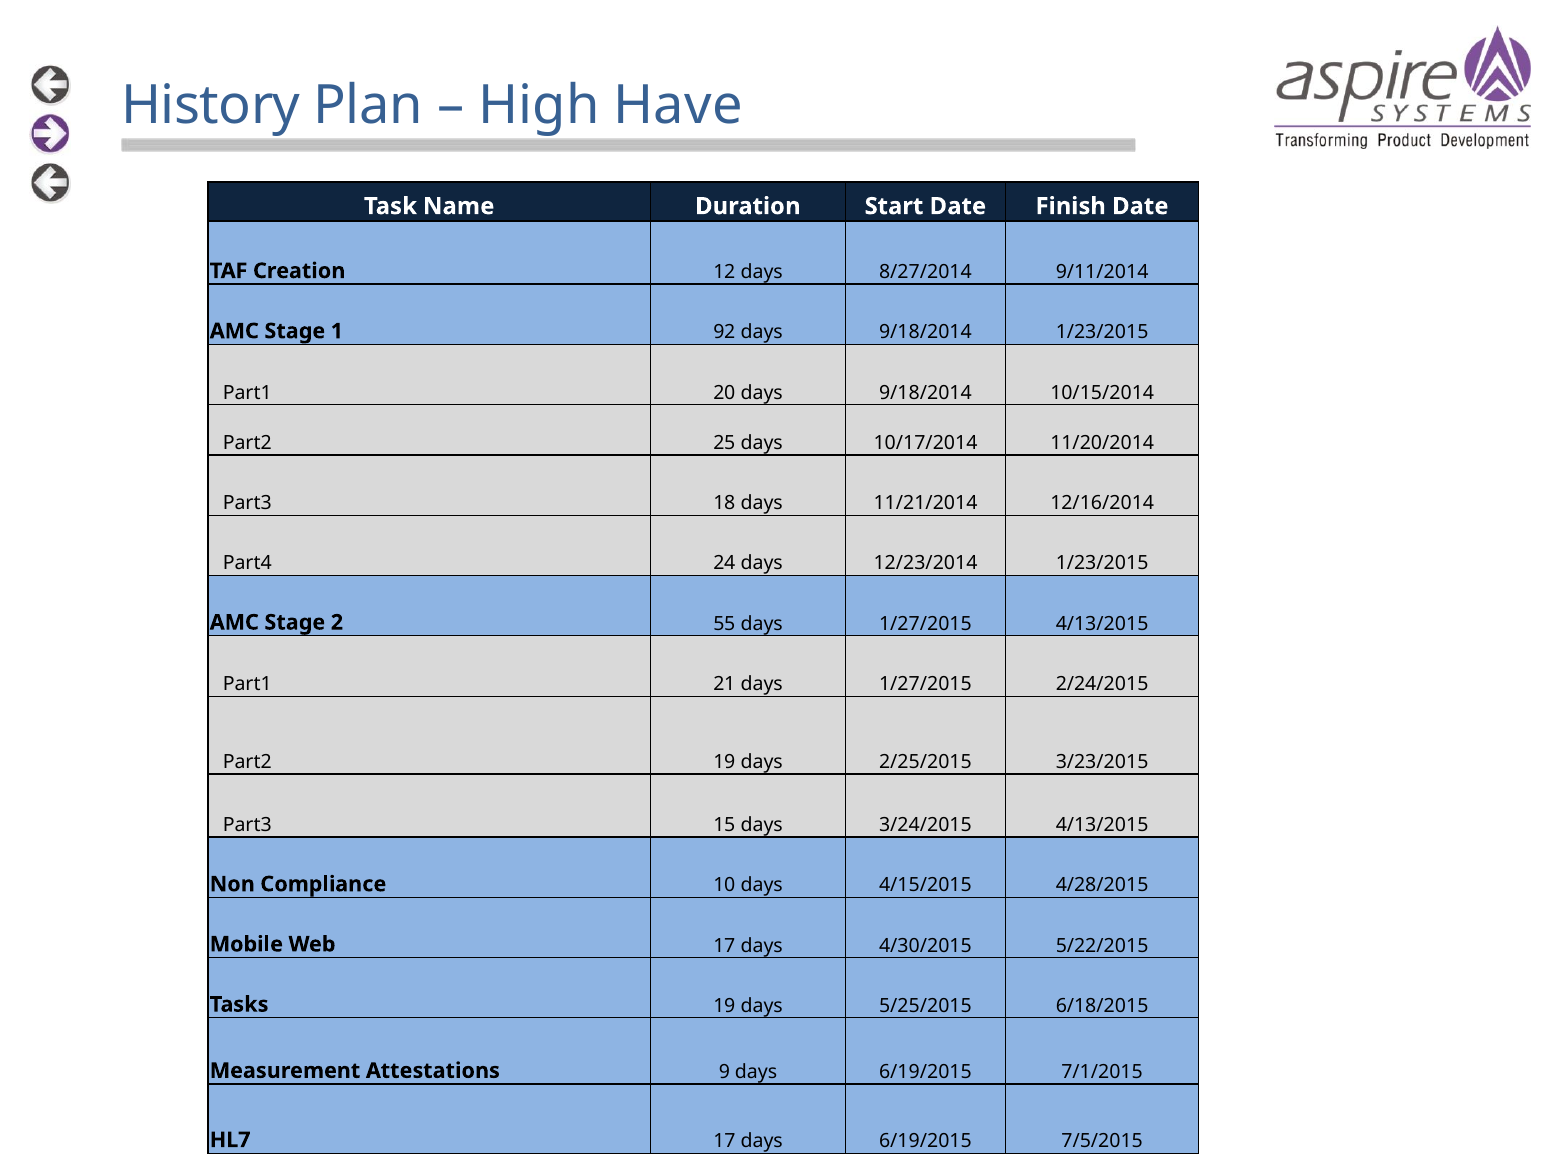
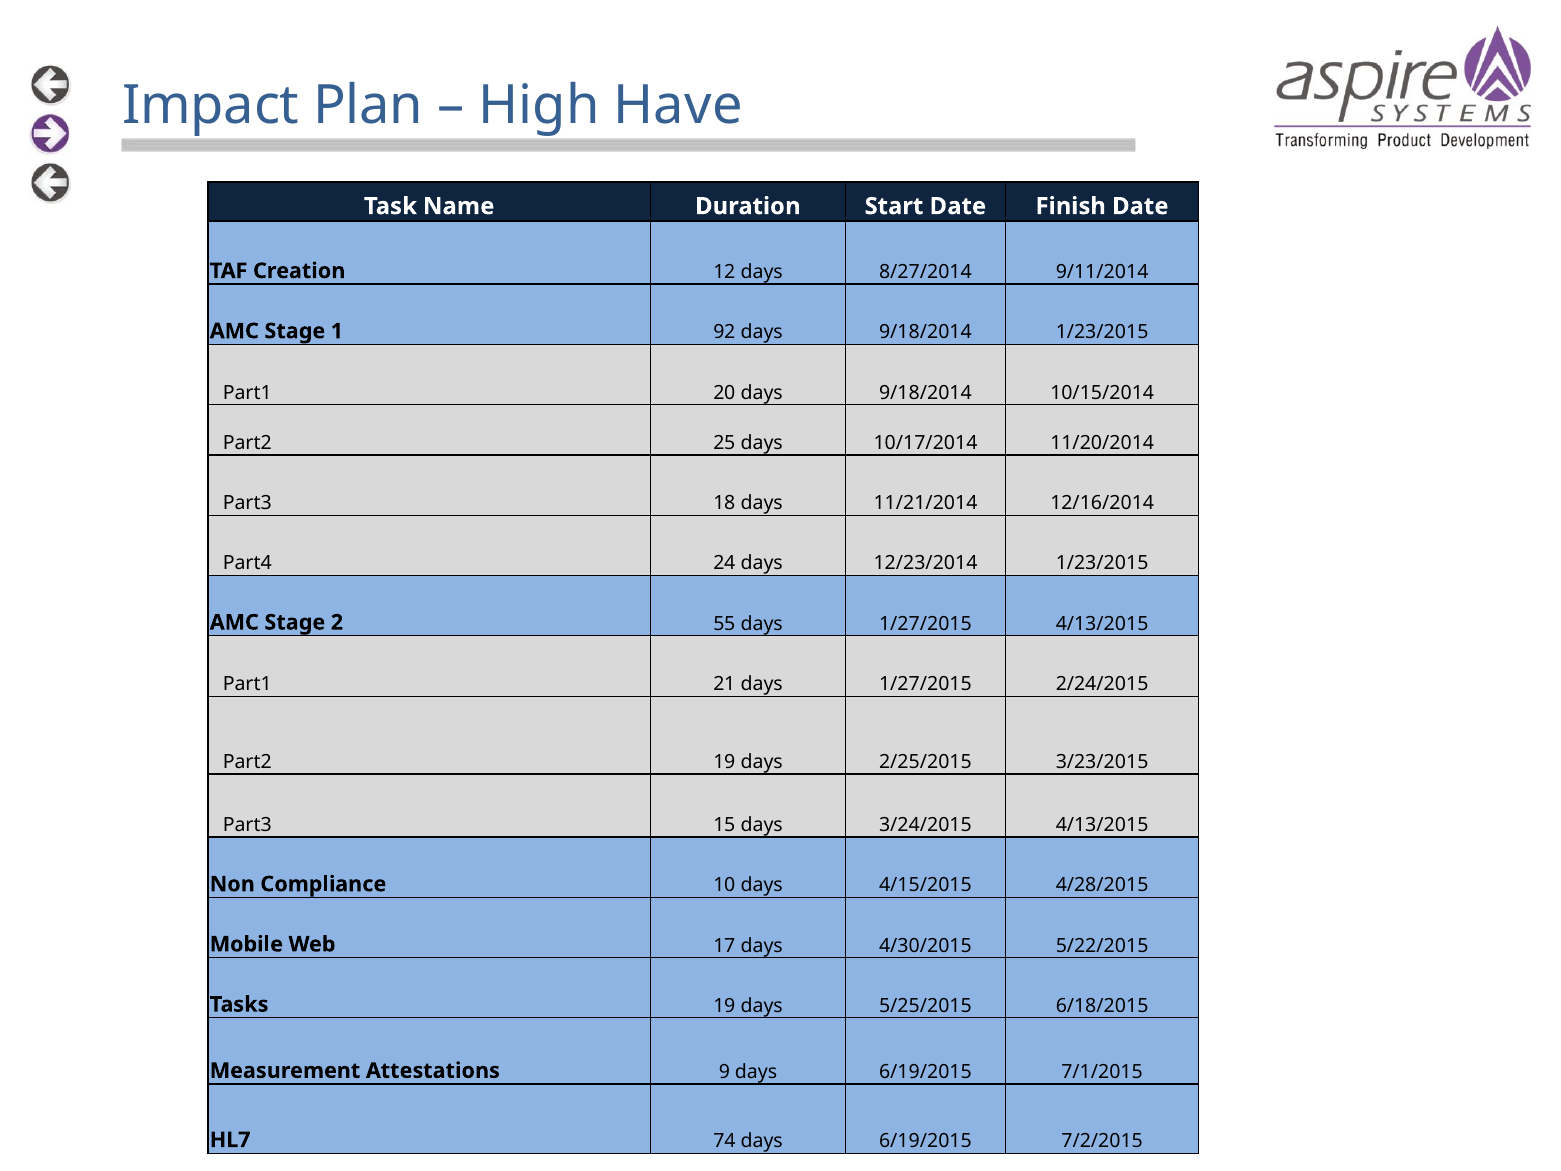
History: History -> Impact (211, 106)
HL7 17: 17 -> 74 (724, 1141)
7/5/2015: 7/5/2015 -> 7/2/2015 (1102, 1141)
